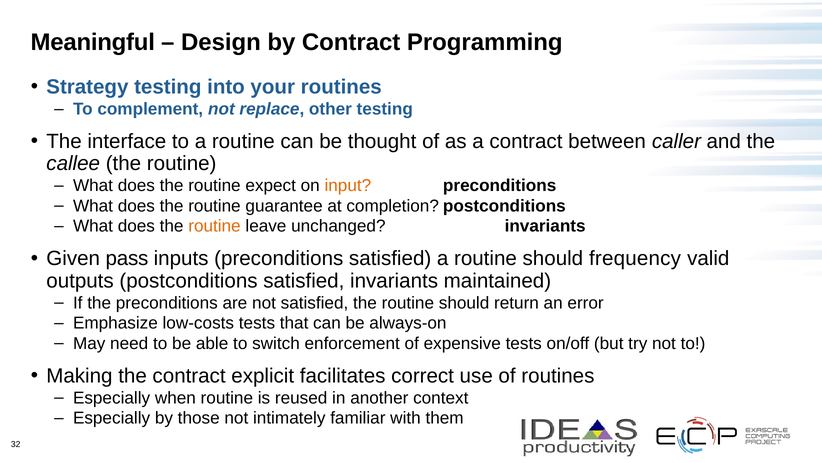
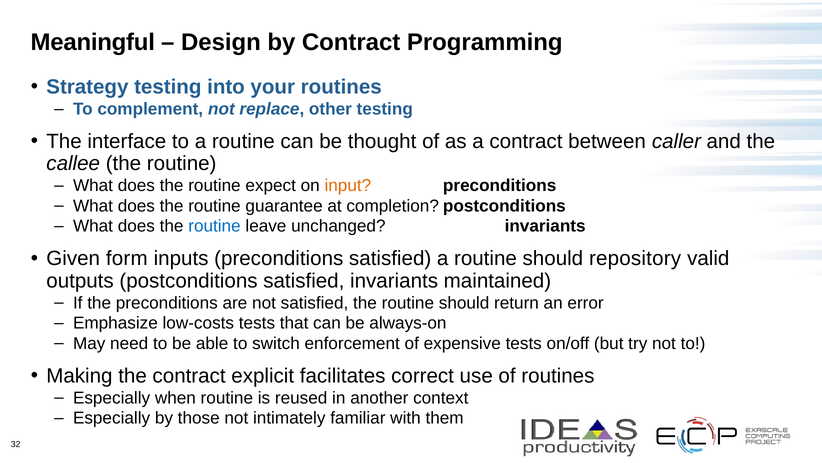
routine colour: orange -> blue (214, 226)
pass: pass -> form (127, 258)
frequency: frequency -> repository (635, 258)
